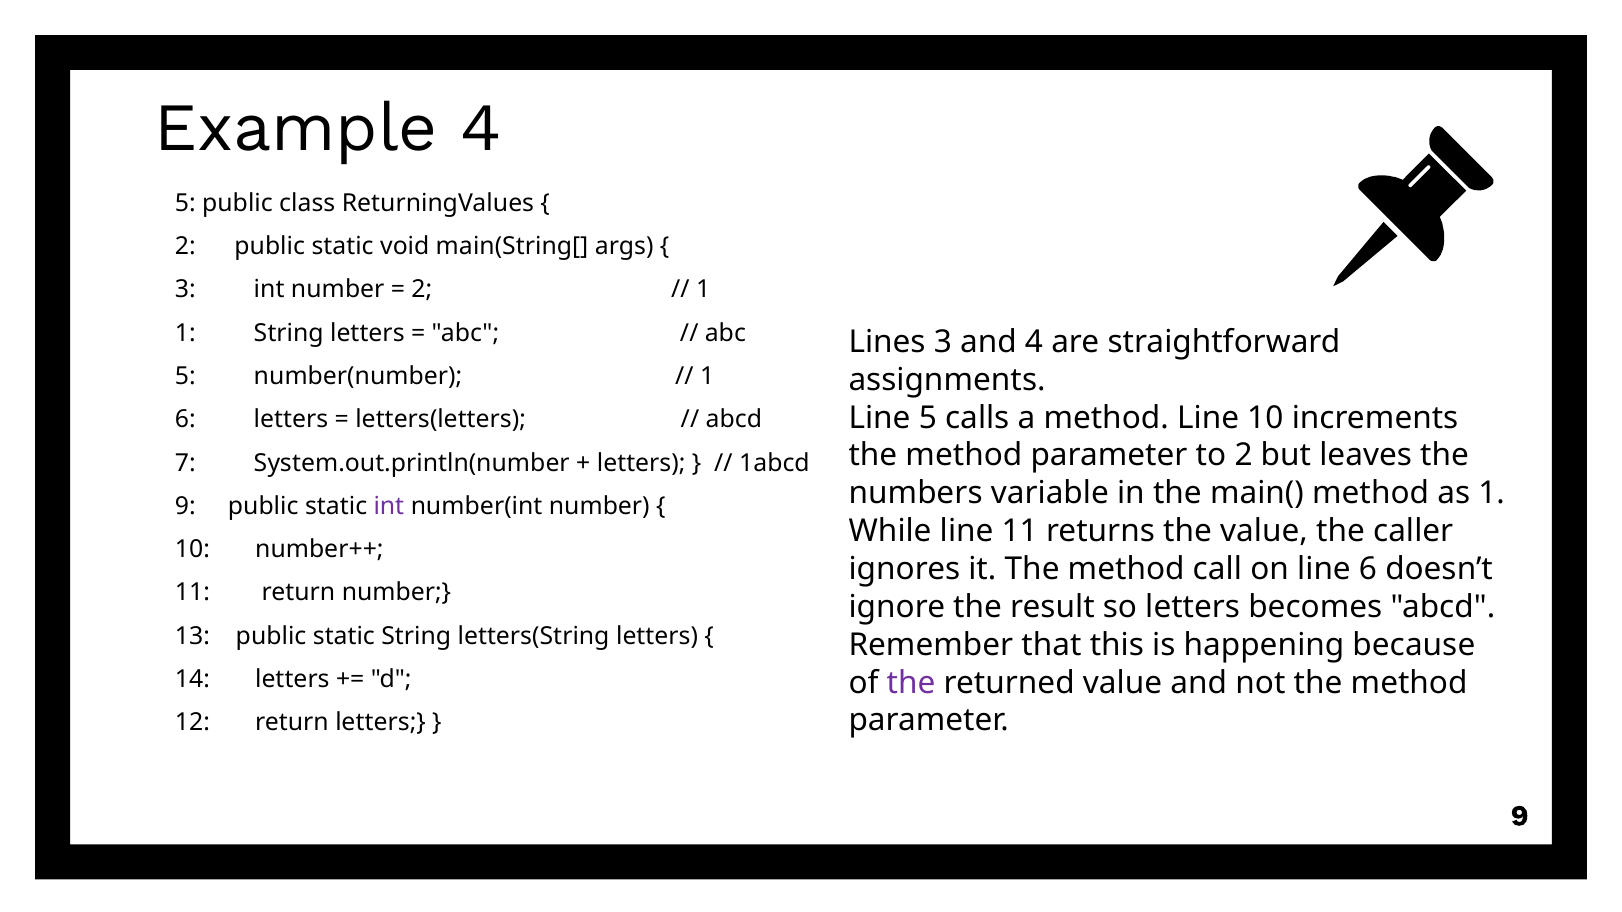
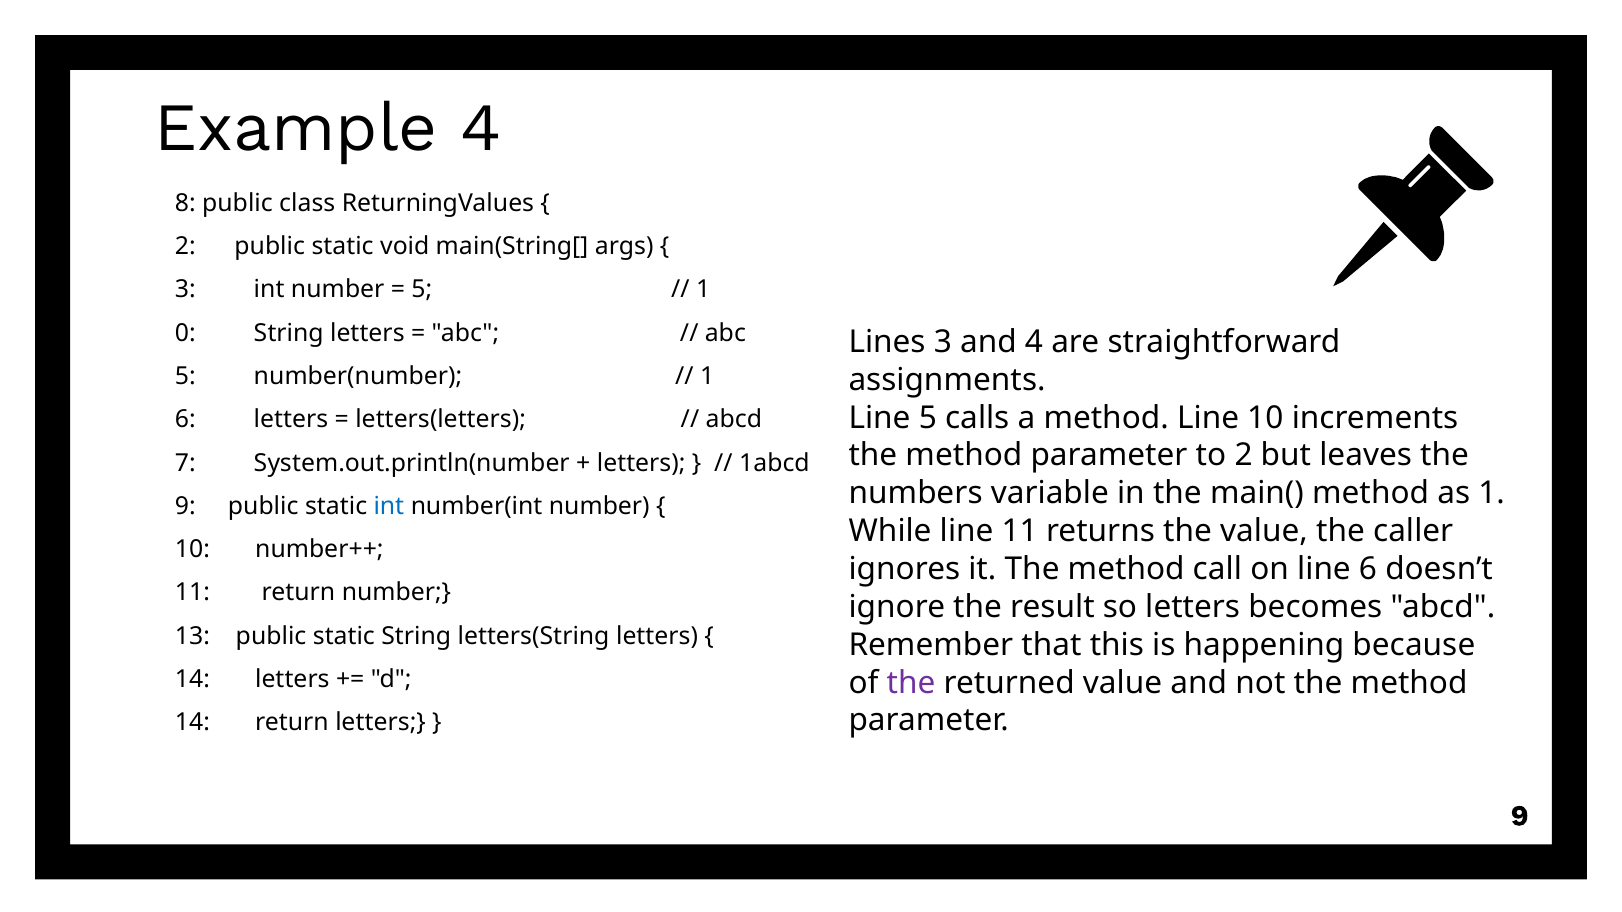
5: 5 -> 8 (185, 203)
2: 2 -> 5 (422, 290)
1: 1 -> 0 (185, 333)
int colour: purple -> blue (389, 506)
12: 12 -> 14 (192, 723)
